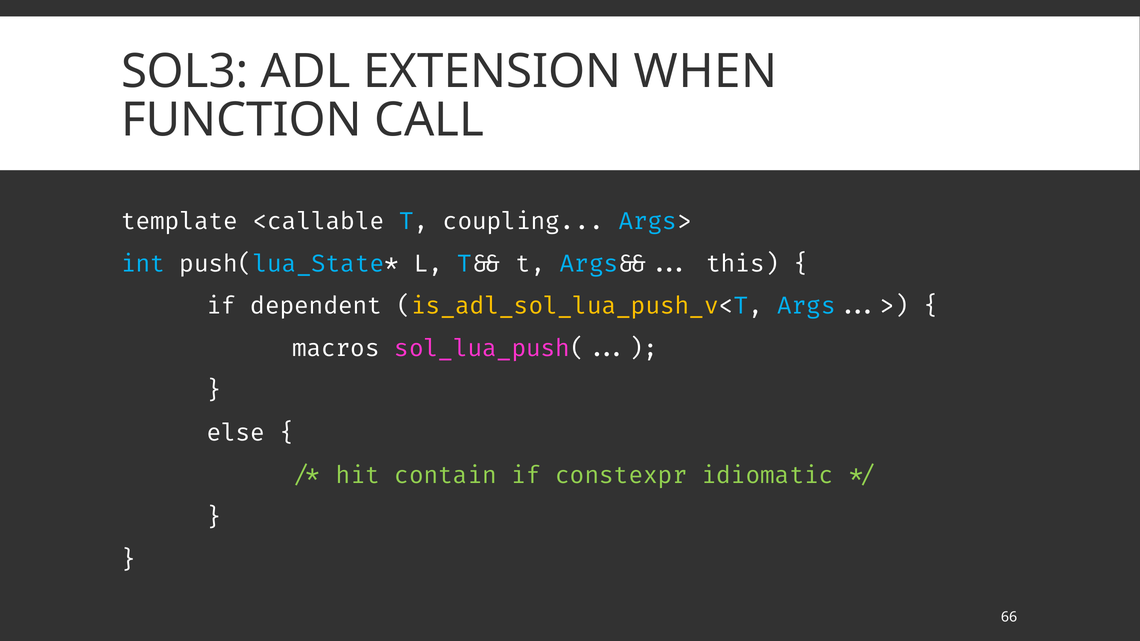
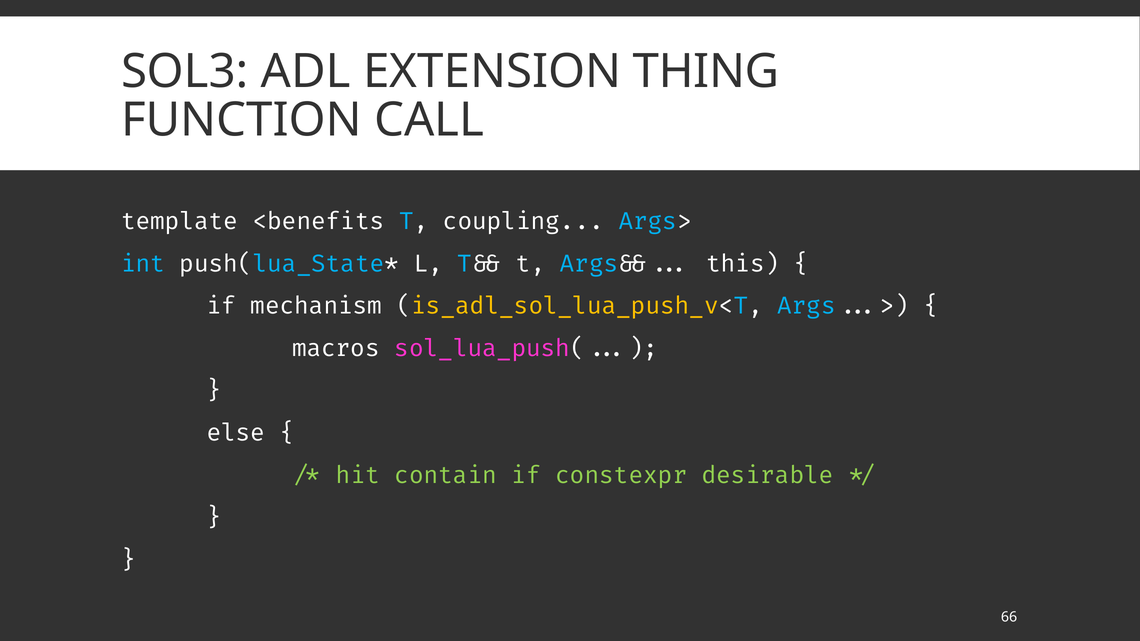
WHEN: WHEN -> THING (706, 72)
<callable: <callable -> <benefits (319, 221)
dependent: dependent -> mechanism (316, 306)
idiomatic: idiomatic -> desirable (768, 475)
